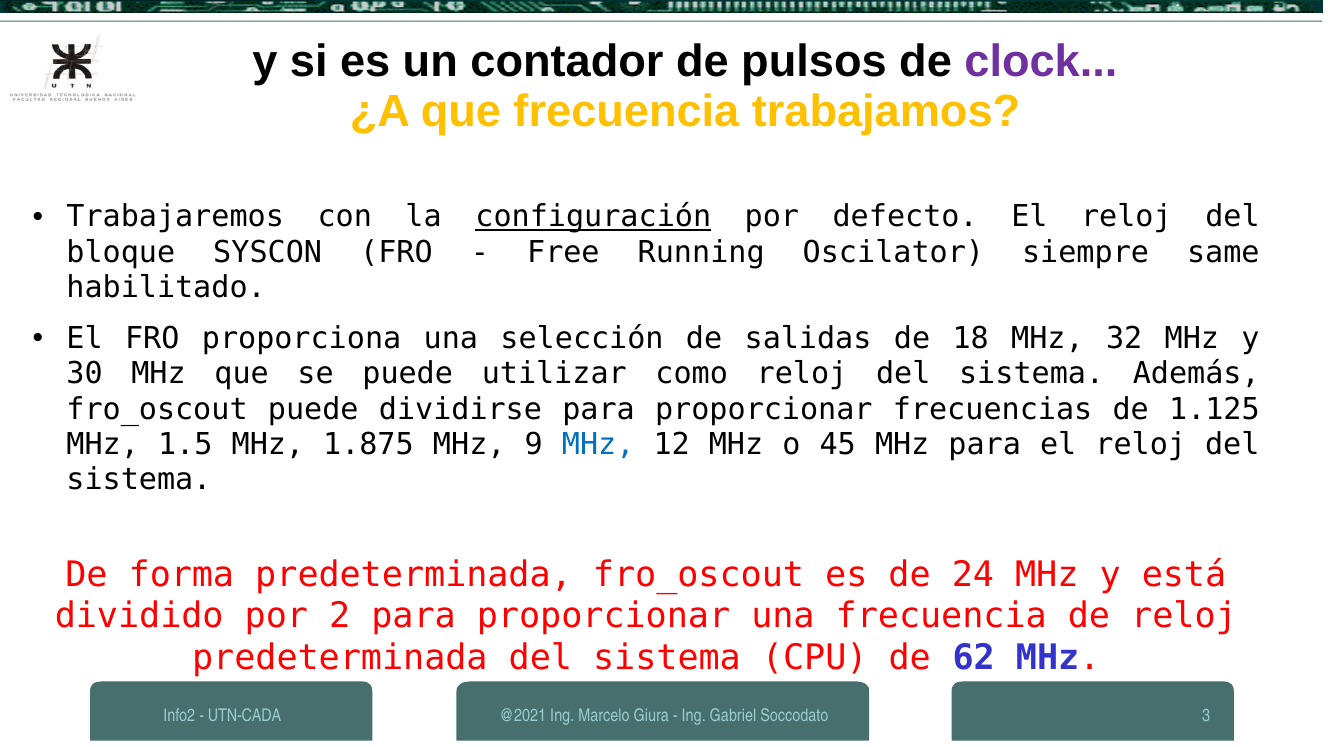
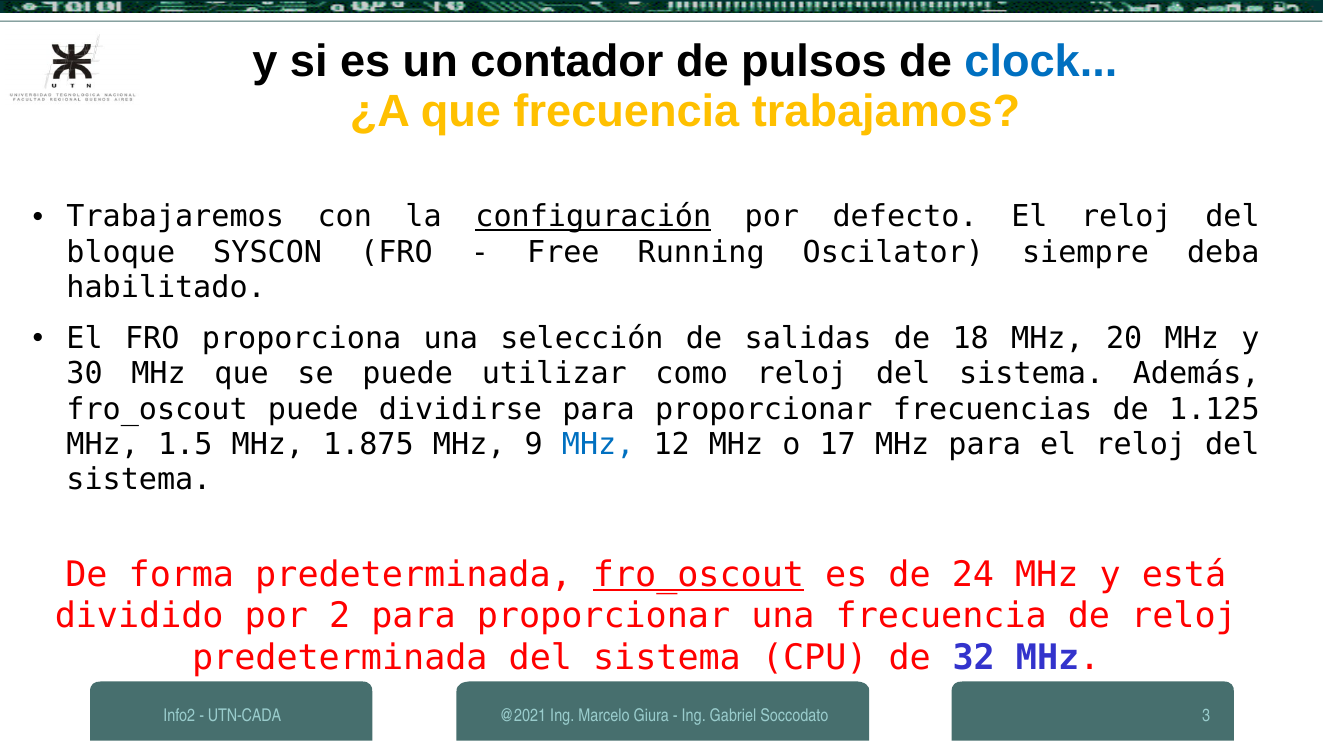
clock colour: purple -> blue (1041, 62)
same: same -> deba (1223, 252)
32: 32 -> 20 (1124, 338)
45: 45 -> 17 (838, 445)
fro_oscout underline: none -> present (699, 575)
62: 62 -> 32 (974, 658)
